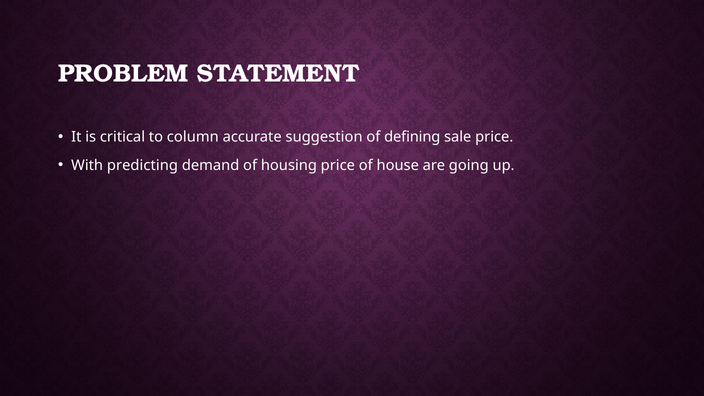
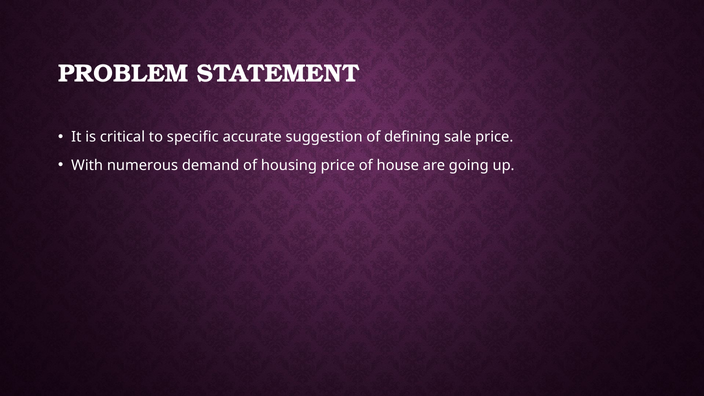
column: column -> specific (193, 137)
predicting: predicting -> numerous (142, 165)
